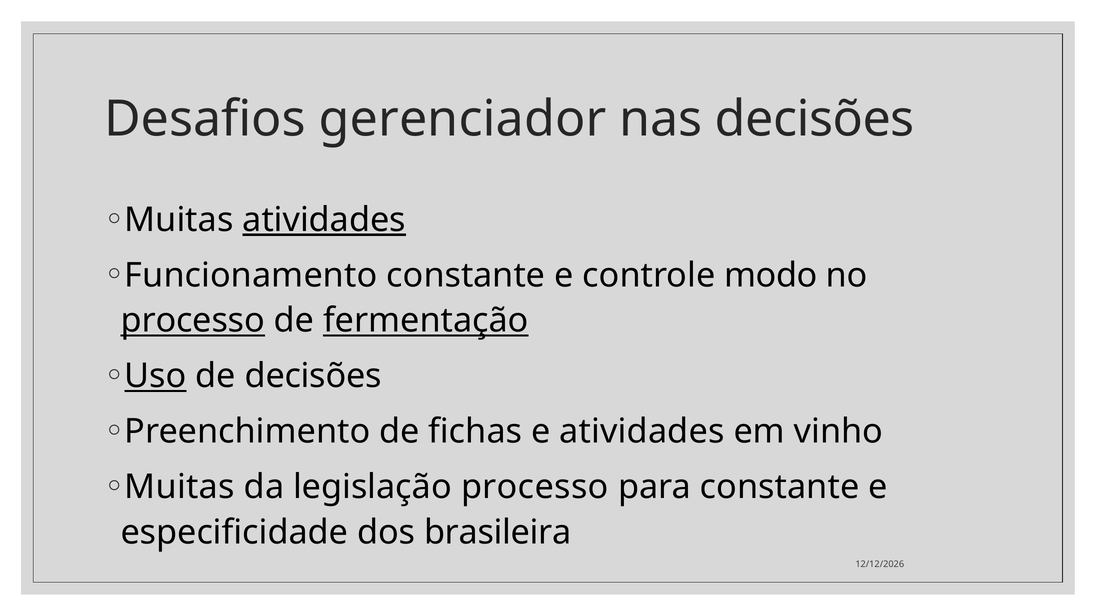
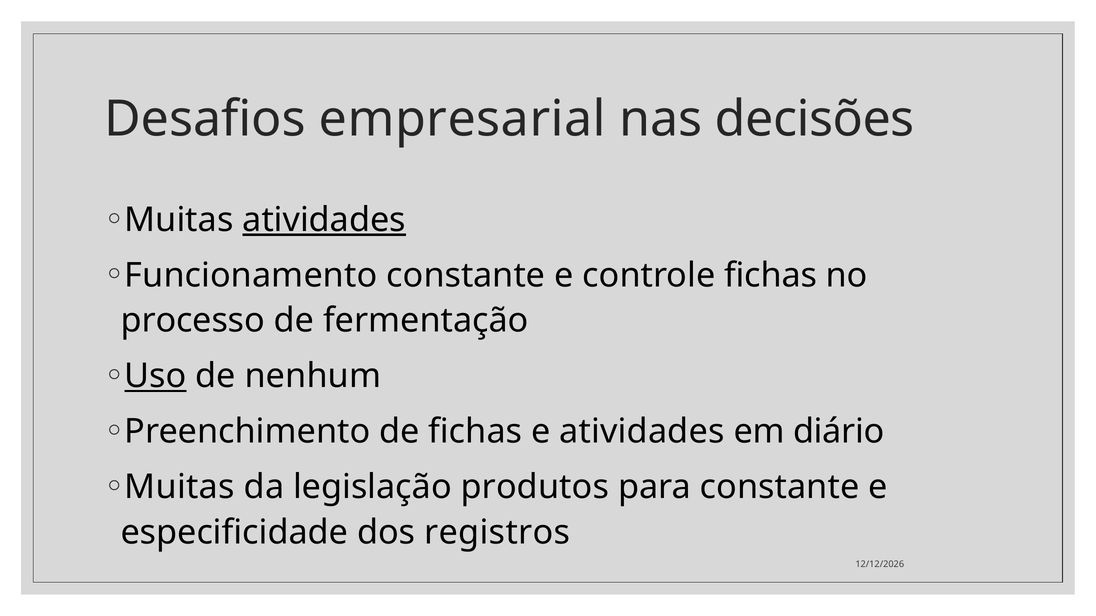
gerenciador: gerenciador -> empresarial (462, 119)
controle modo: modo -> fichas (771, 276)
processo underline: present -> none (193, 321)
fermentação underline: present -> none (426, 321)
de decisões: decisões -> nenhum (313, 376)
vinho: vinho -> diário (839, 432)
legislação processo: processo -> produtos (535, 487)
brasileira: brasileira -> registros (497, 533)
